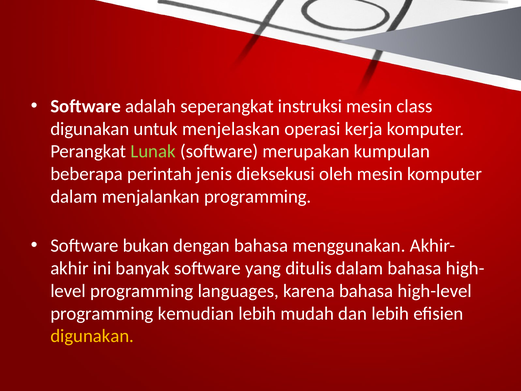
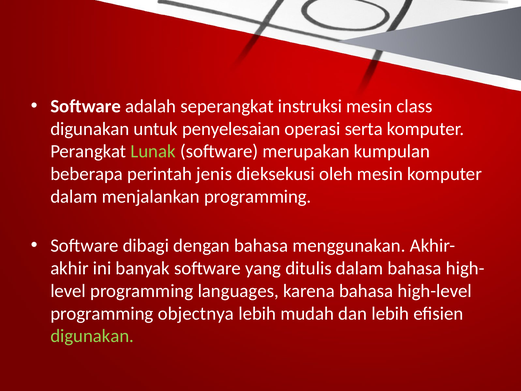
menjelaskan: menjelaskan -> penyelesaian (231, 129)
kerja: kerja -> serta (364, 129)
bukan: bukan -> dibagi (146, 246)
kemudian: kemudian -> objectnya (196, 313)
digunakan colour: yellow -> light green (92, 336)
